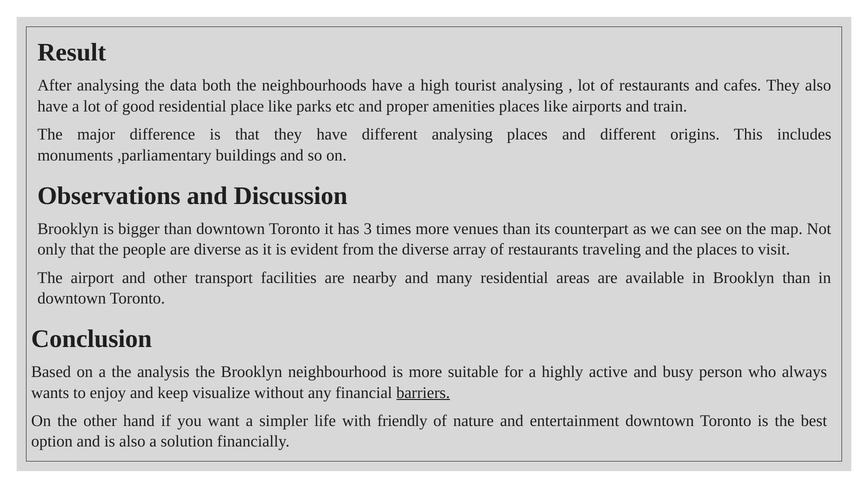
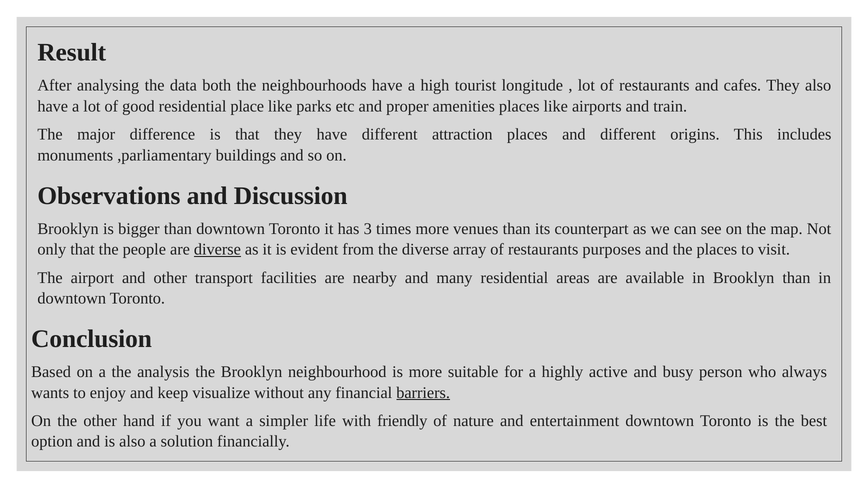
tourist analysing: analysing -> longitude (532, 86)
different analysing: analysing -> attraction (462, 135)
diverse underline: none -> present (217, 250)
traveling: traveling -> purposes (612, 250)
